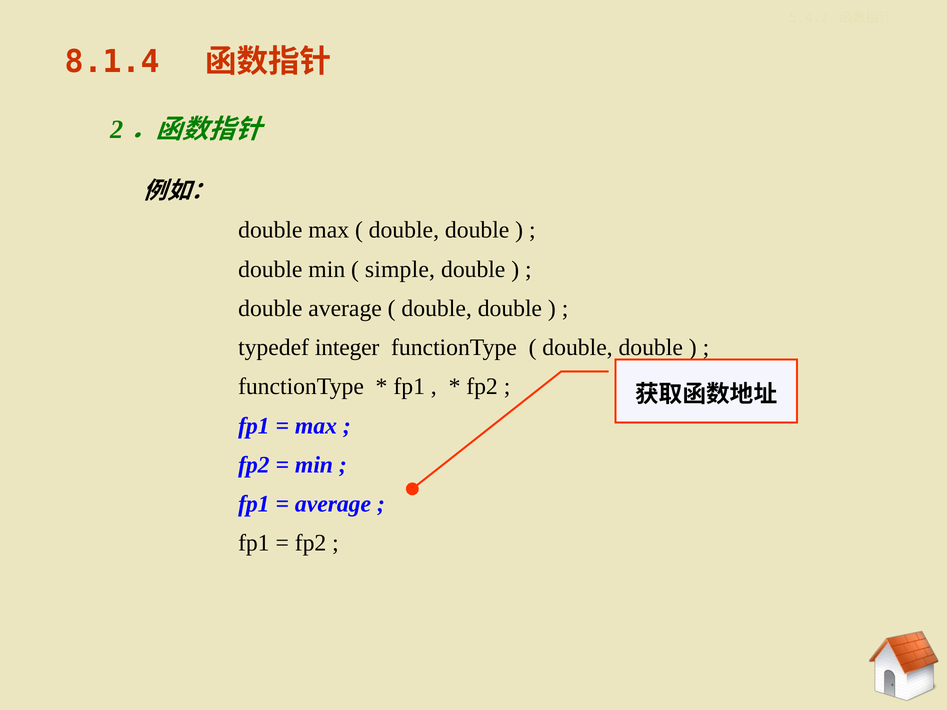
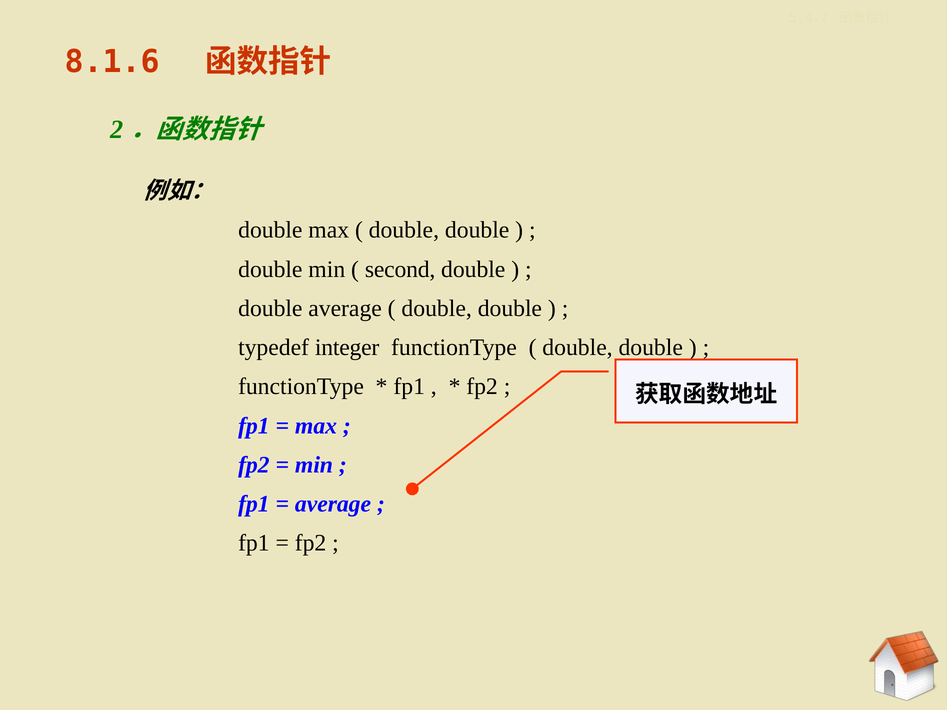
8.1.4: 8.1.4 -> 8.1.6 (112, 62)
simple: simple -> second (400, 269)
